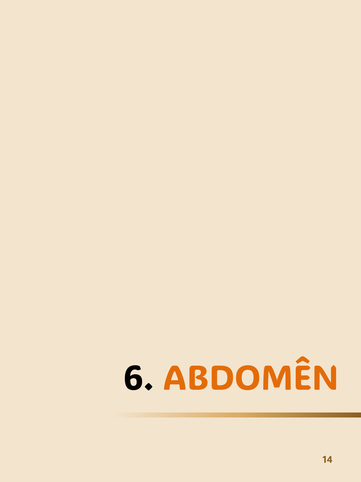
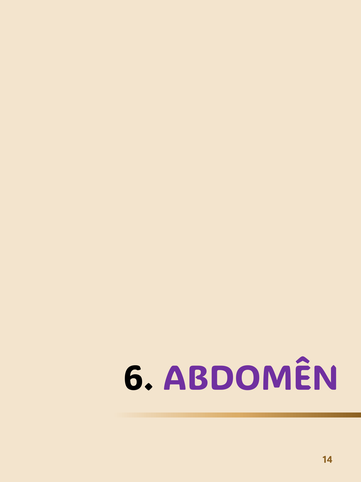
ABDOMÊN colour: orange -> purple (251, 378)
